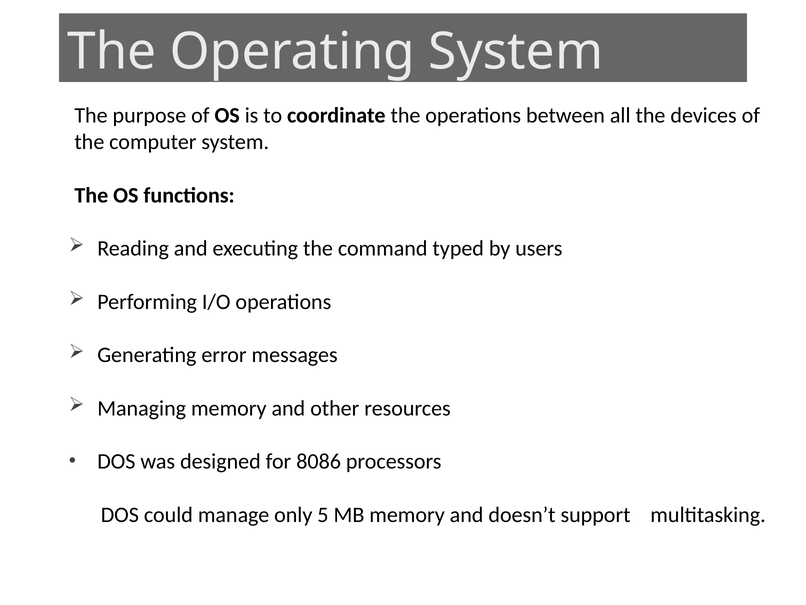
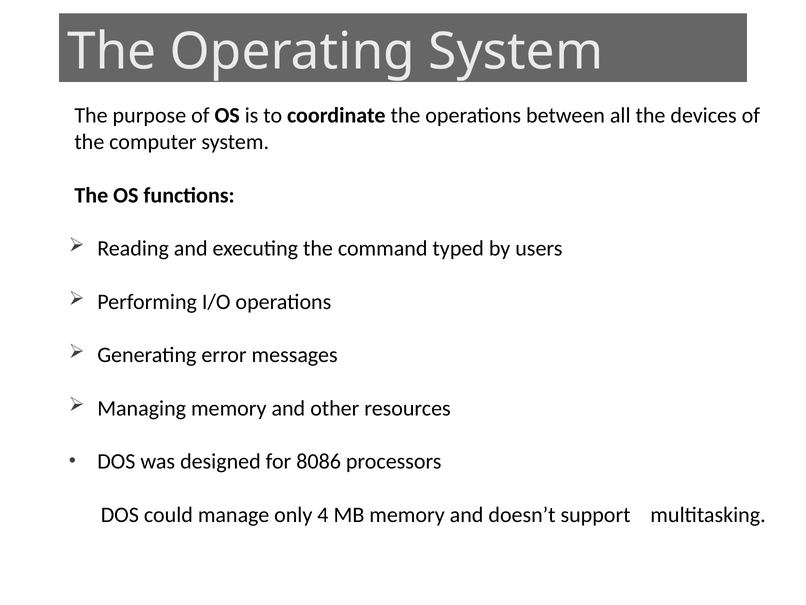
5: 5 -> 4 (323, 514)
